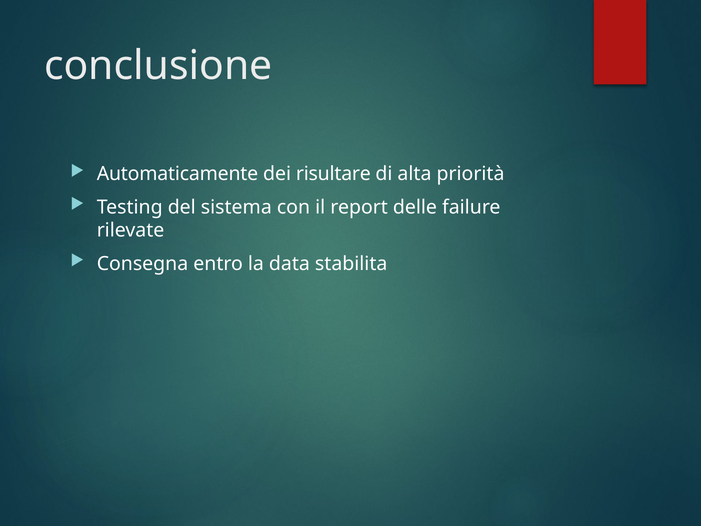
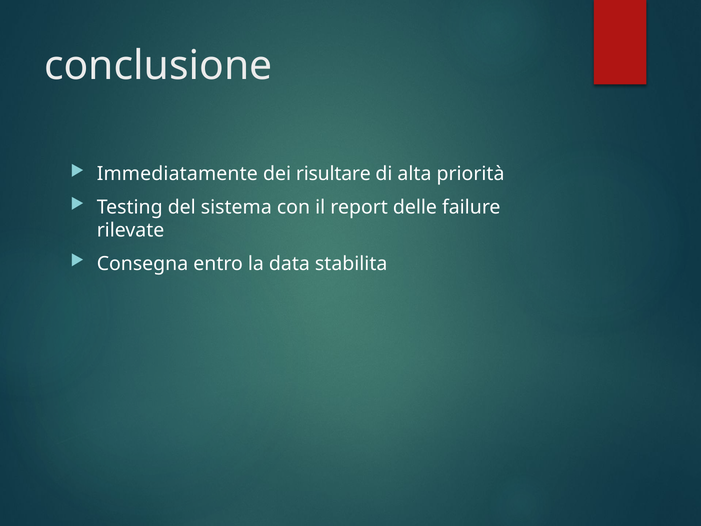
Automaticamente: Automaticamente -> Immediatamente (177, 174)
